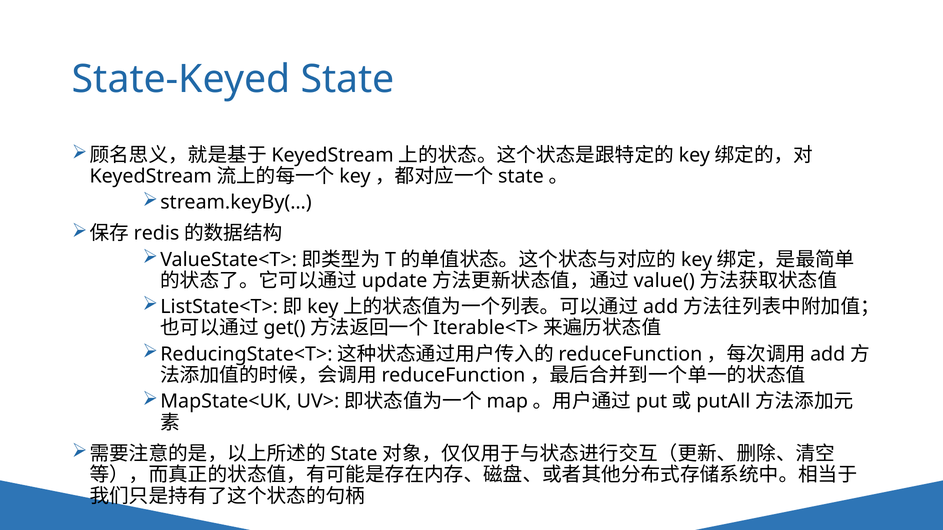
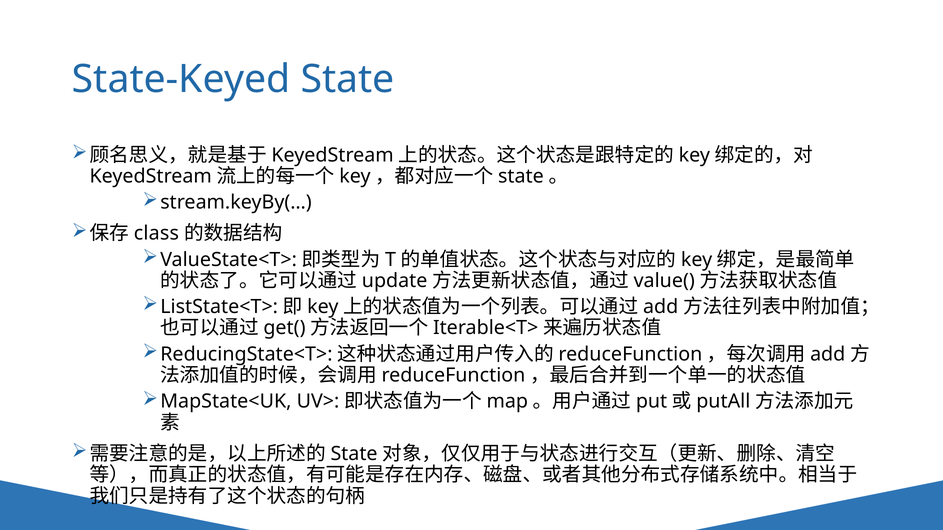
redis: redis -> class (156, 234)
